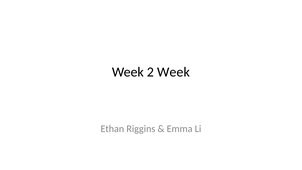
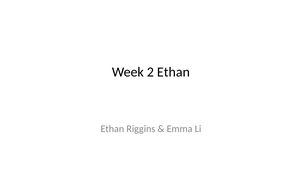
2 Week: Week -> Ethan (173, 72)
